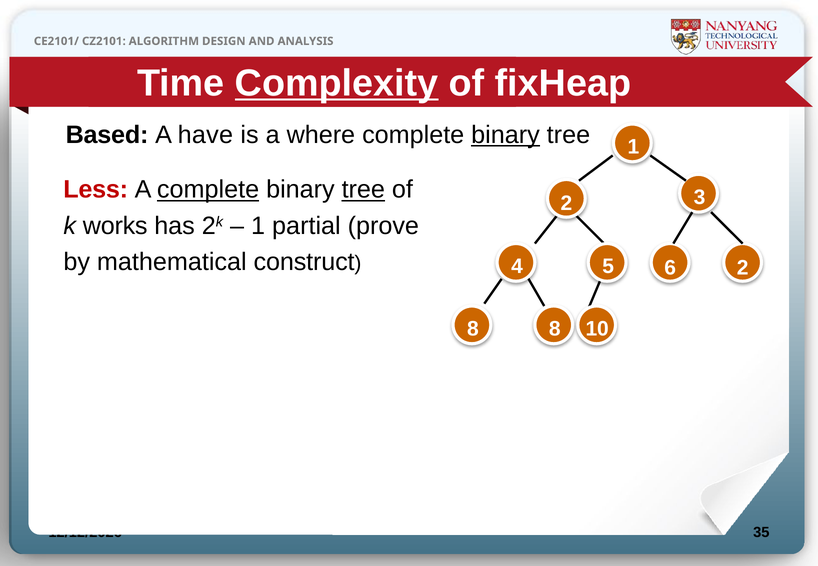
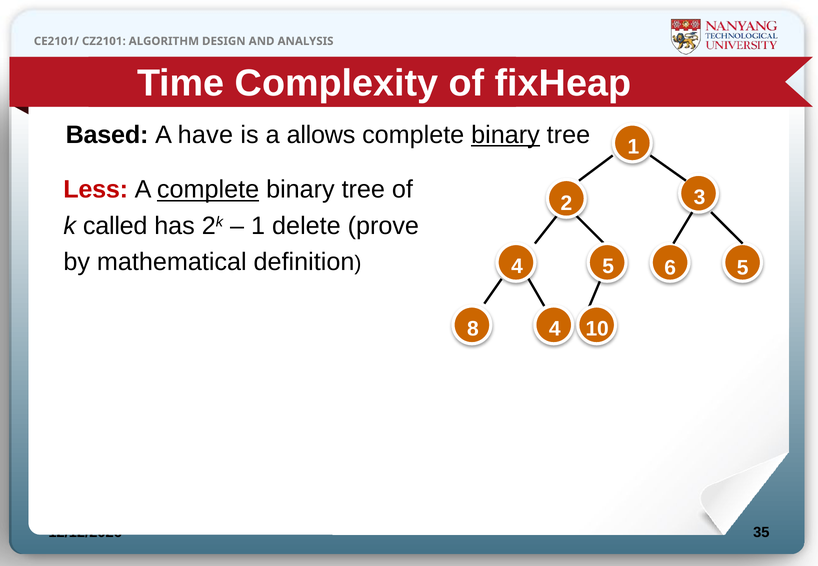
Complexity underline: present -> none (337, 83)
where: where -> allows (321, 135)
tree underline: present -> none (363, 190)
works: works -> called (115, 226)
partial: partial -> delete (306, 226)
construct: construct -> definition (304, 262)
6 2: 2 -> 5 (743, 268)
8: 8 -> 4 (555, 329)
